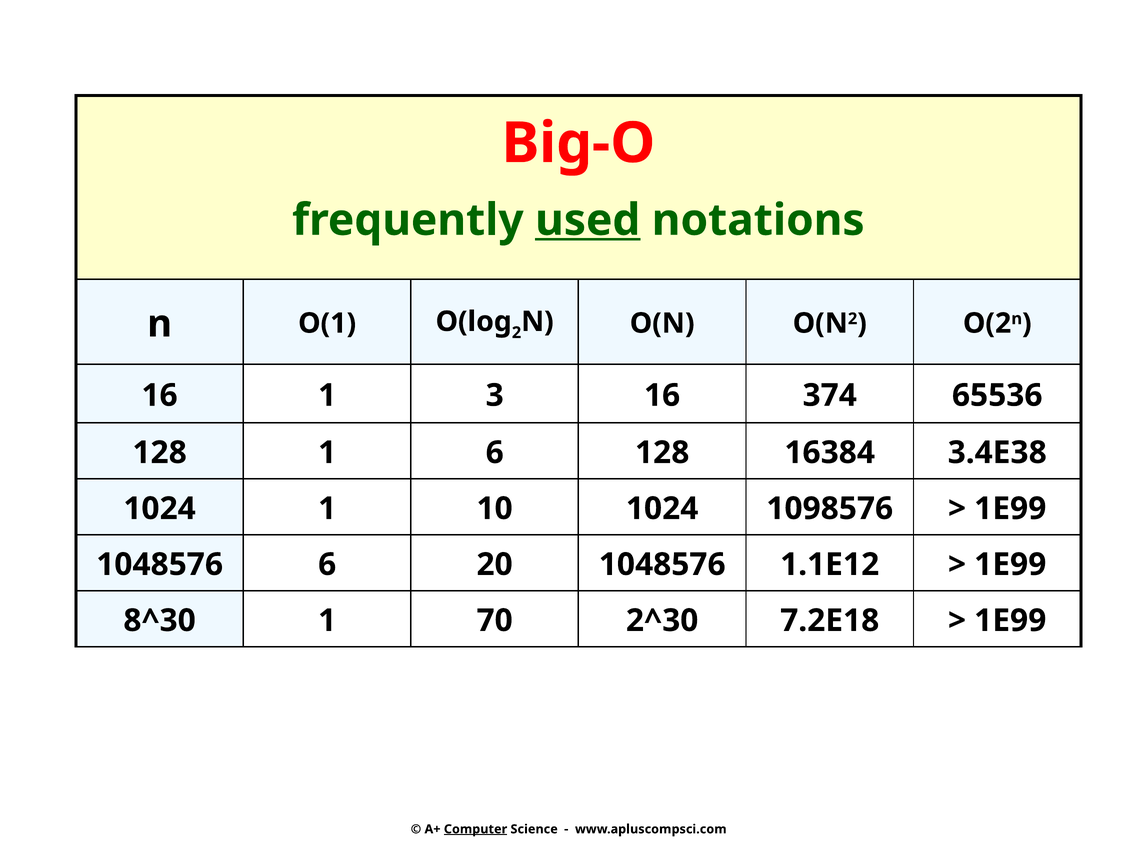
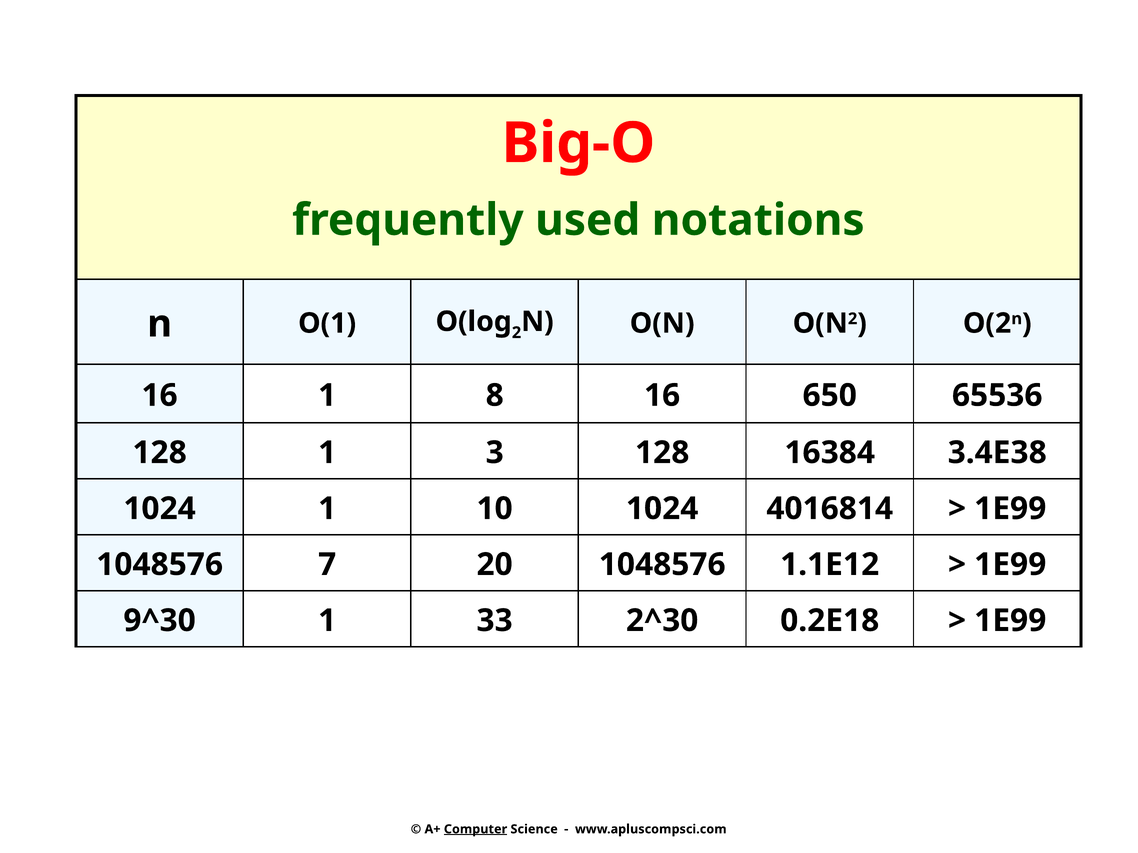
used underline: present -> none (588, 220)
3: 3 -> 8 (495, 396)
374: 374 -> 650 (830, 396)
1 6: 6 -> 3 (495, 453)
1098576: 1098576 -> 4016814 (830, 509)
1048576 6: 6 -> 7 (327, 565)
8^30: 8^30 -> 9^30 (160, 621)
70: 70 -> 33 (495, 621)
7.2E18: 7.2E18 -> 0.2E18 (830, 621)
